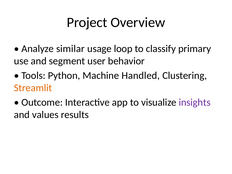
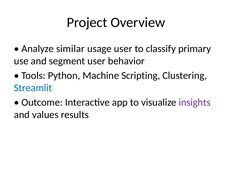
usage loop: loop -> user (123, 49)
Handled: Handled -> Scripting (141, 75)
Streamlit colour: orange -> blue (33, 88)
